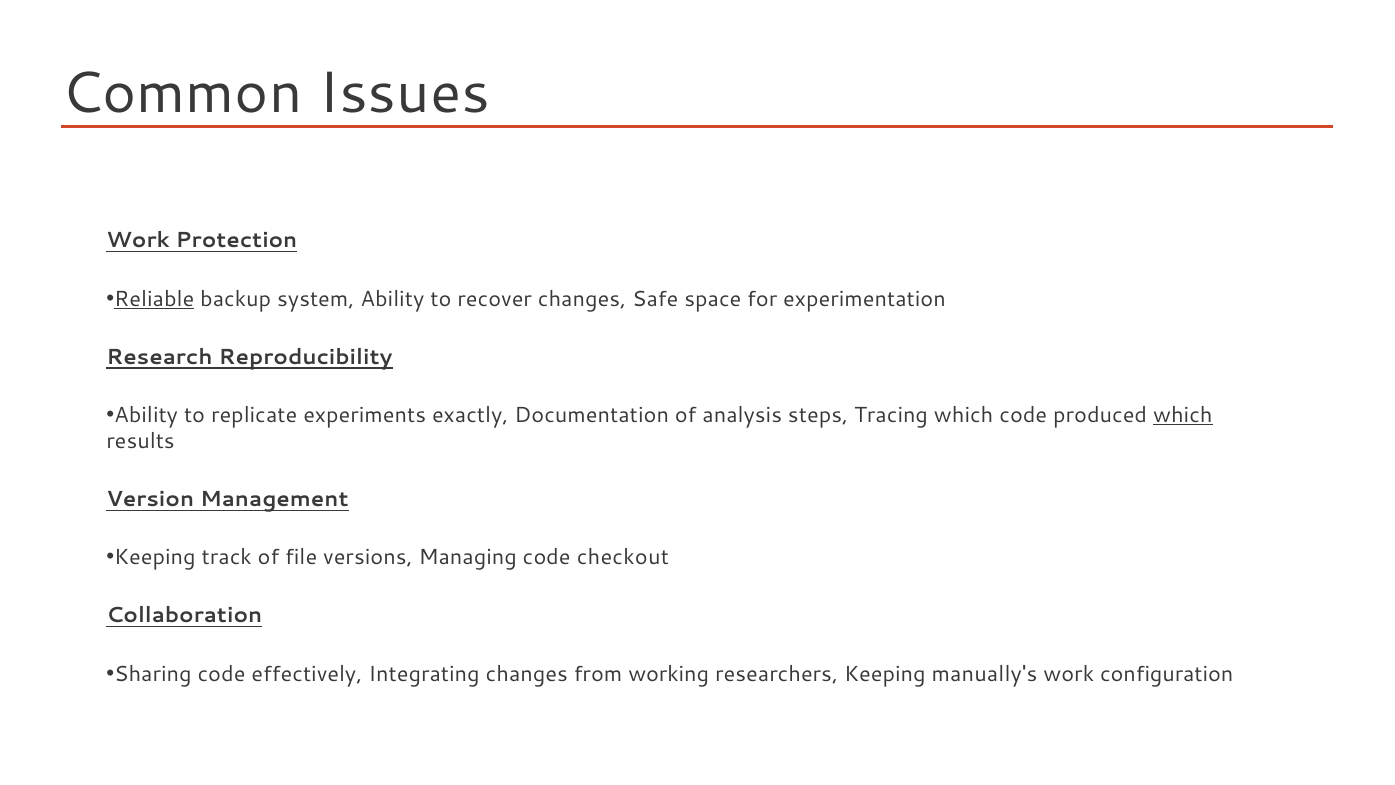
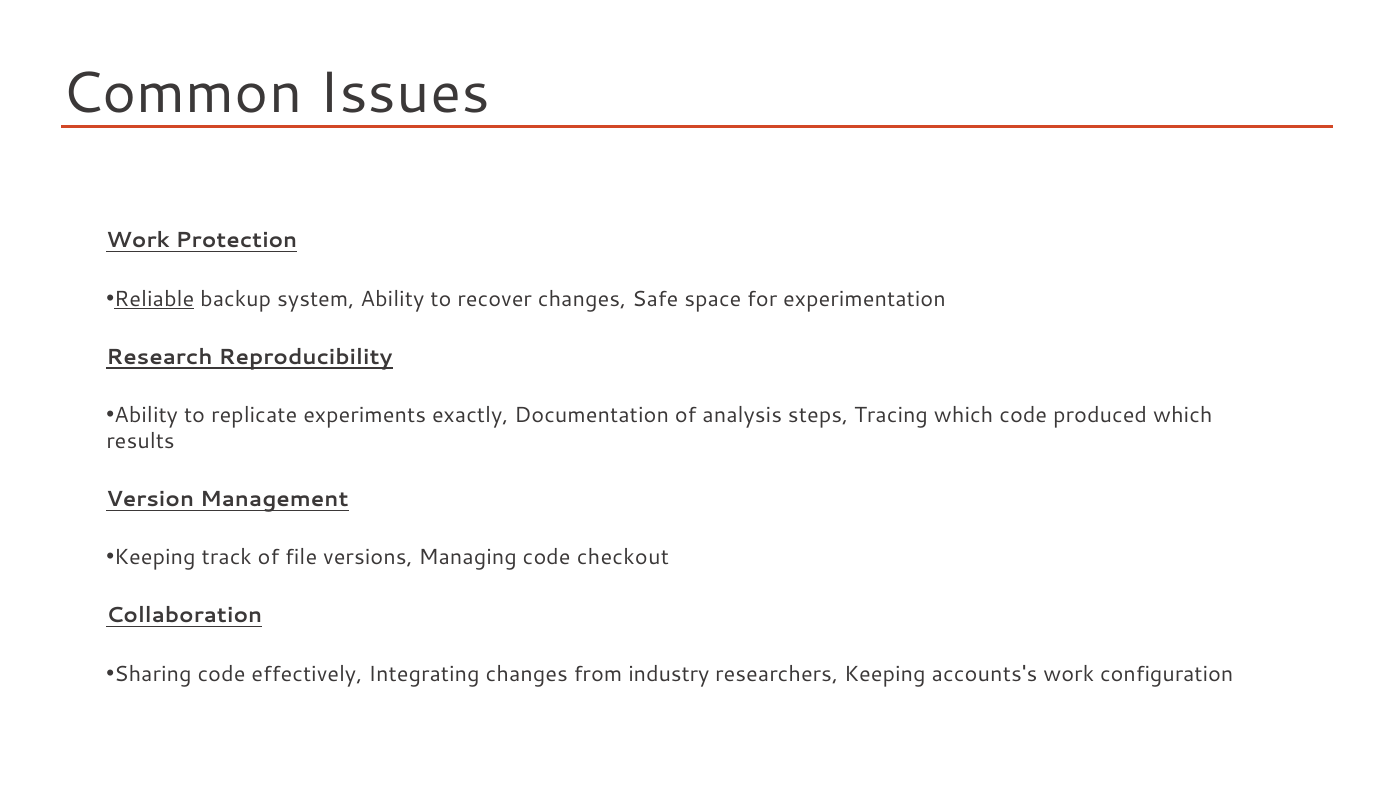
which underline: present -> none (1183, 415)
working: working -> industry (669, 674)
manually's: manually's -> accounts's (984, 674)
